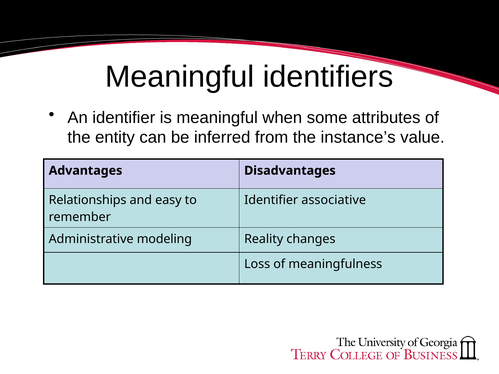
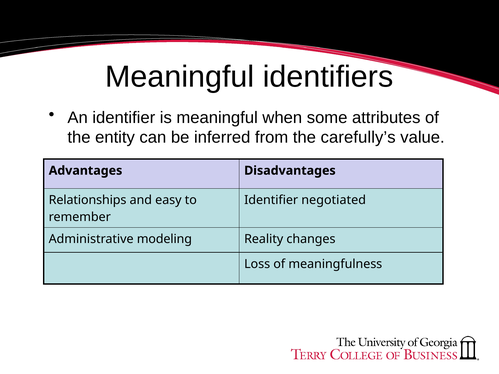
instance’s: instance’s -> carefully’s (358, 138)
associative: associative -> negotiated (334, 200)
